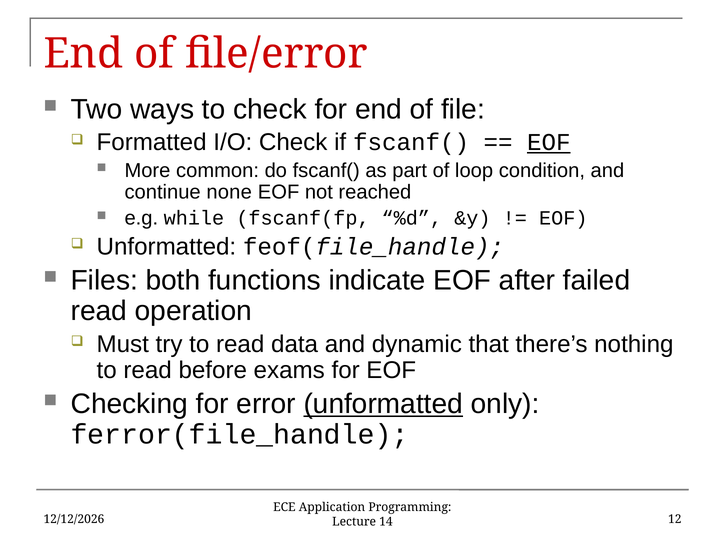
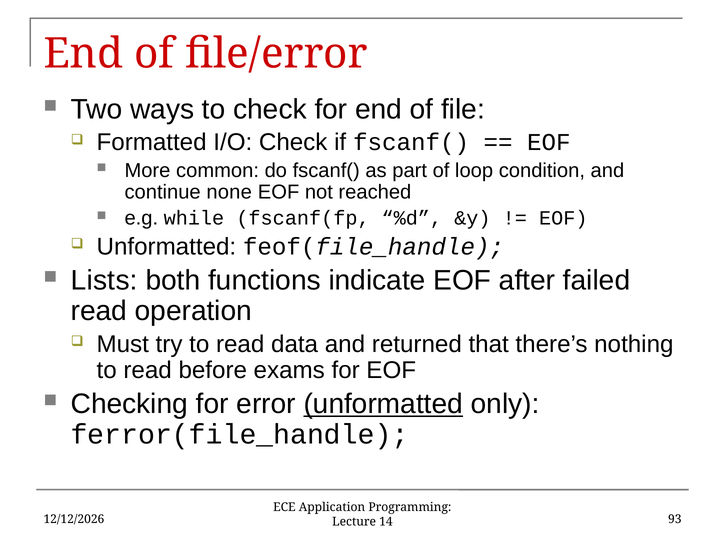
EOF underline: present -> none (549, 142)
Files: Files -> Lists (104, 281)
dynamic: dynamic -> returned (417, 344)
12: 12 -> 93 (675, 519)
